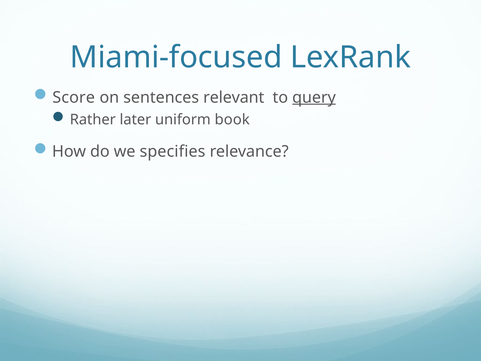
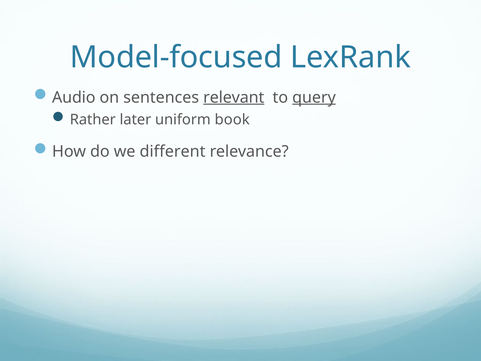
Miami-focused: Miami-focused -> Model-focused (176, 57)
Score: Score -> Audio (74, 97)
relevant underline: none -> present (234, 97)
specifies: specifies -> different (173, 152)
